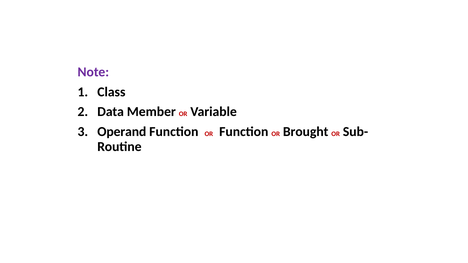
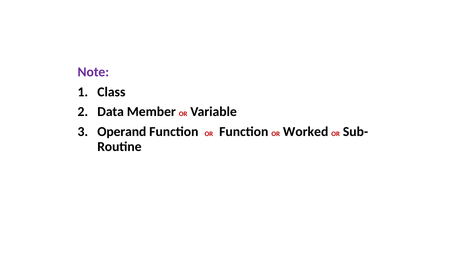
Brought: Brought -> Worked (306, 132)
